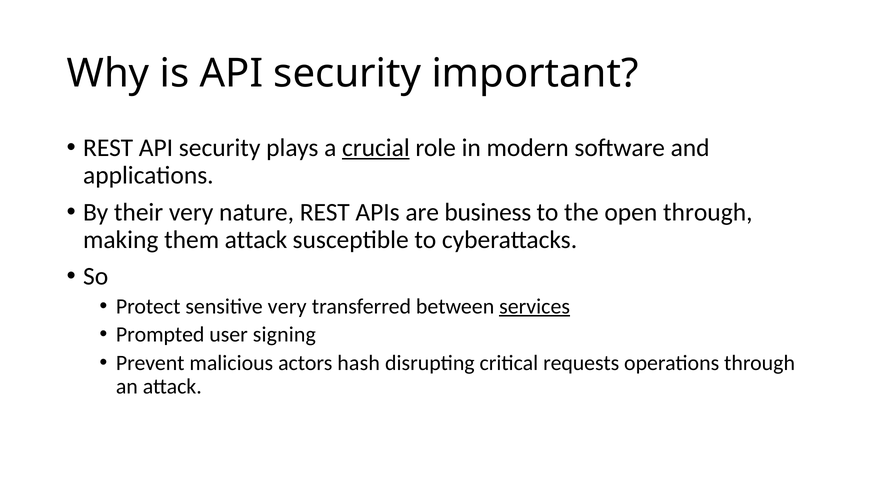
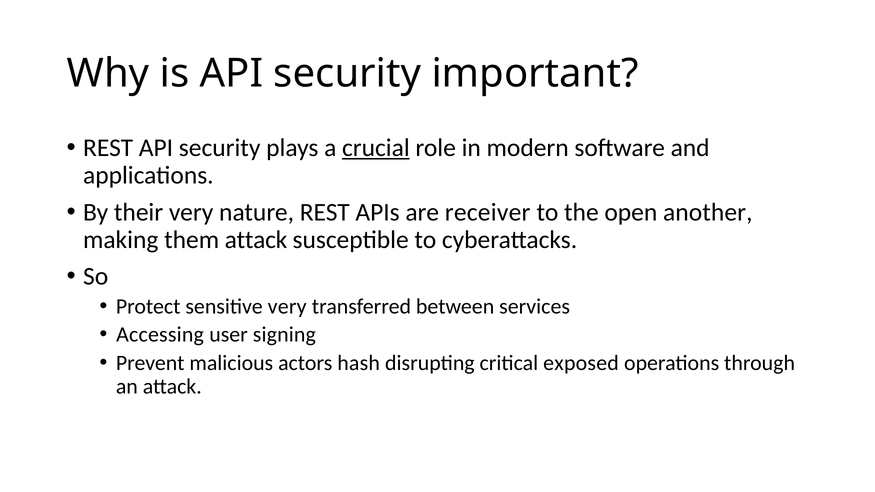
business: business -> receiver (488, 212)
open through: through -> another (708, 212)
services underline: present -> none (535, 307)
Prompted: Prompted -> Accessing (160, 335)
requests: requests -> exposed (581, 363)
